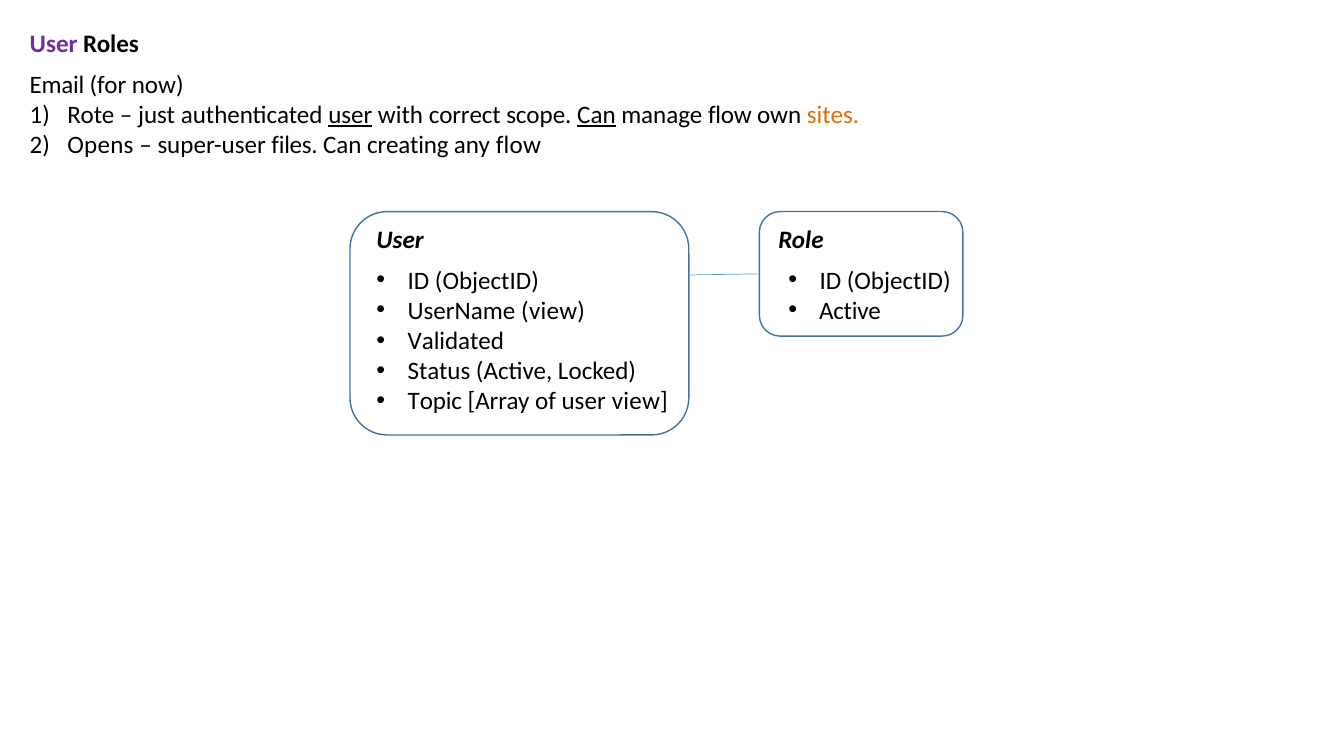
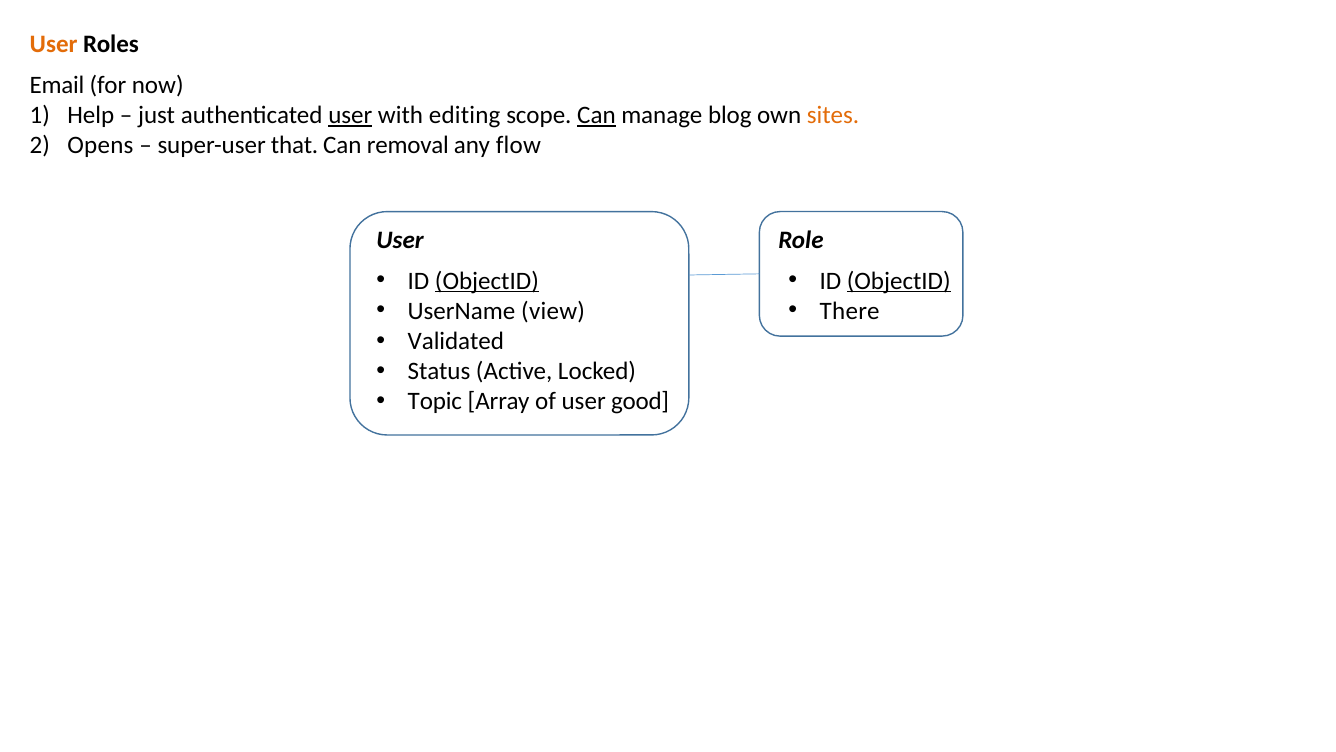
User colour: purple -> orange (54, 45)
Rote: Rote -> Help (91, 115)
correct: correct -> editing (465, 115)
manage flow: flow -> blog (730, 115)
files: files -> that (295, 145)
creating: creating -> removal (408, 145)
ObjectID underline: none -> present (487, 281)
ObjectID underline: none -> present (899, 281)
Active: Active -> There (850, 311)
user view: view -> good (640, 401)
